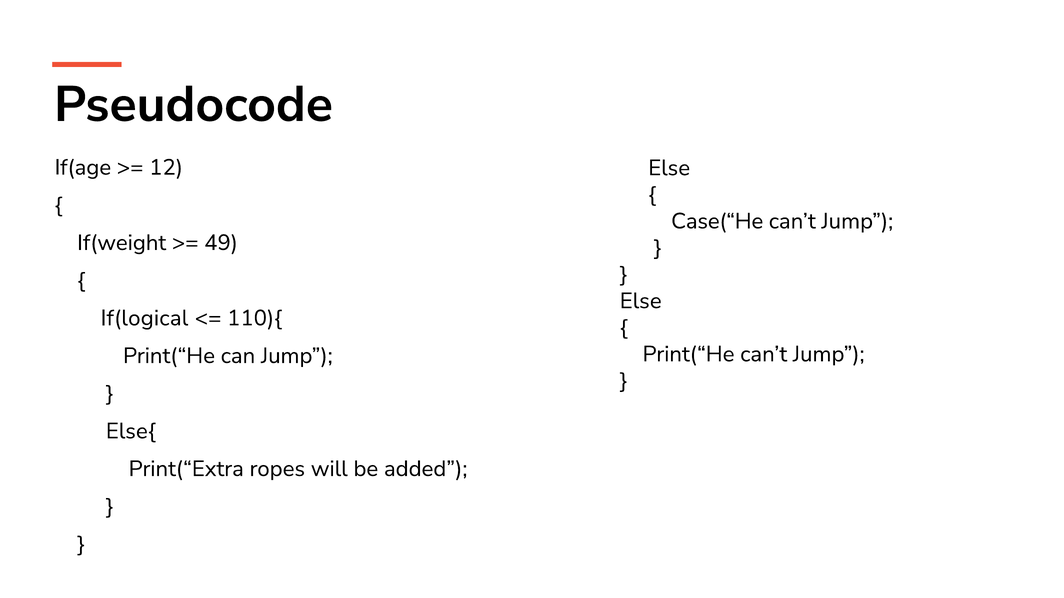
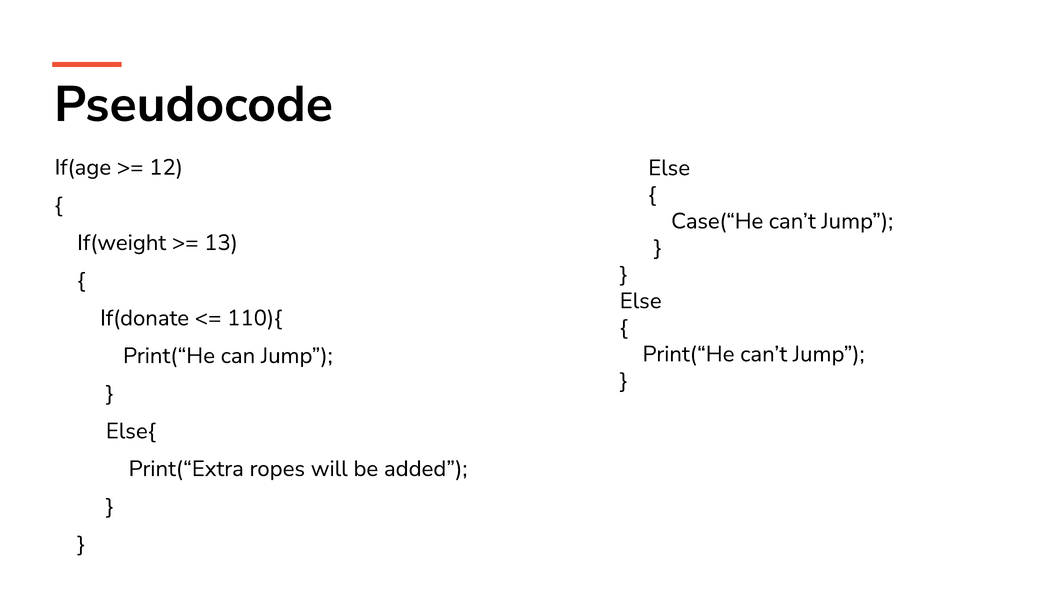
49: 49 -> 13 (221, 243)
If(logical: If(logical -> If(donate (145, 318)
